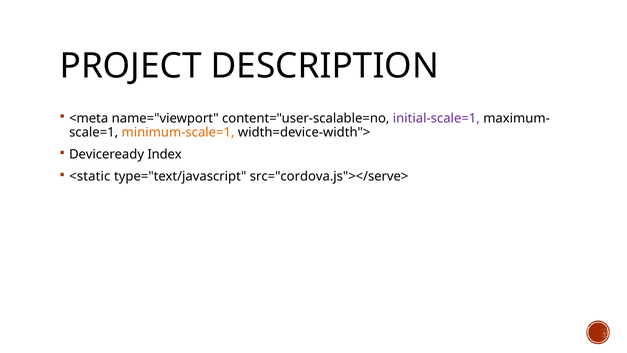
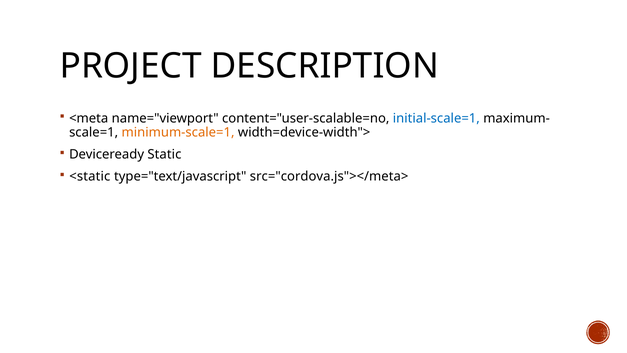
initial-scale=1 colour: purple -> blue (436, 118)
Index: Index -> Static (164, 154)
src="cordova.js"></serve>: src="cordova.js"></serve> -> src="cordova.js"></meta> (329, 176)
